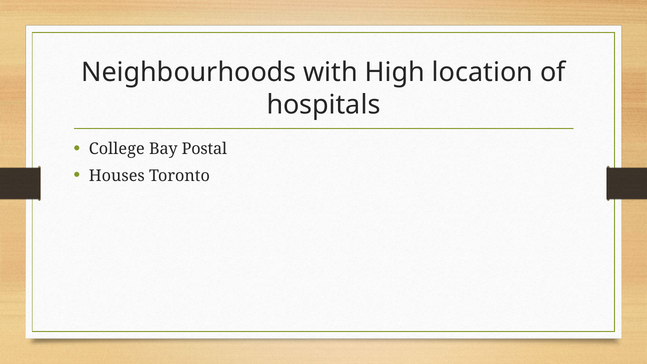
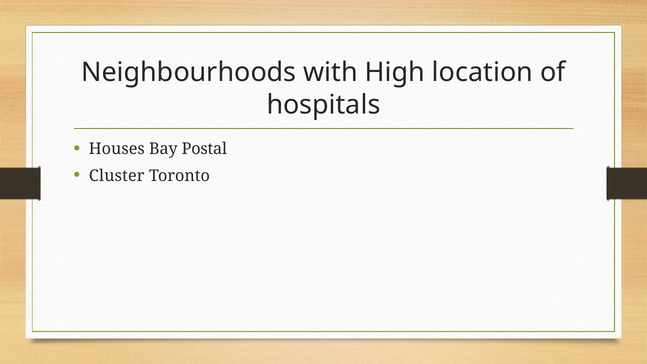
College: College -> Houses (117, 149)
Houses: Houses -> Cluster (117, 176)
